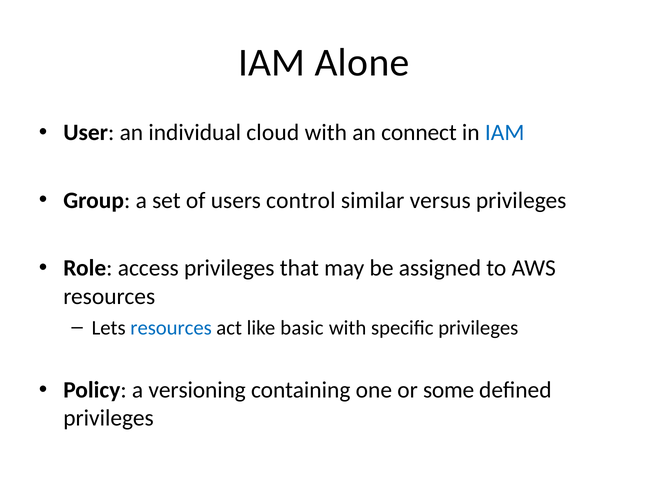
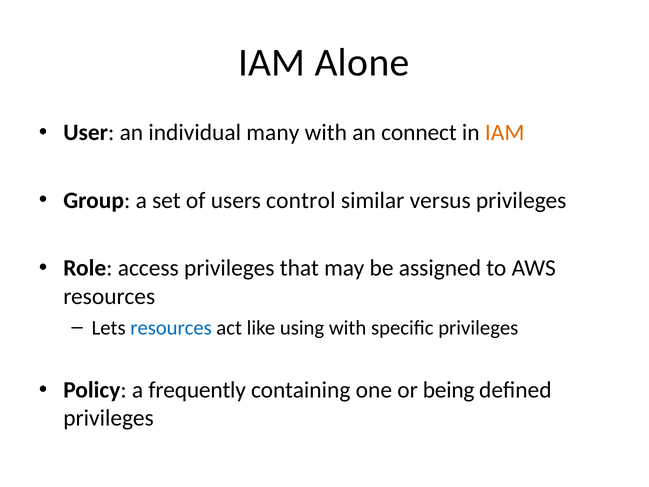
cloud: cloud -> many (273, 133)
IAM colour: blue -> orange (505, 133)
basic: basic -> using (302, 327)
versioning: versioning -> frequently (197, 390)
some: some -> being (449, 390)
